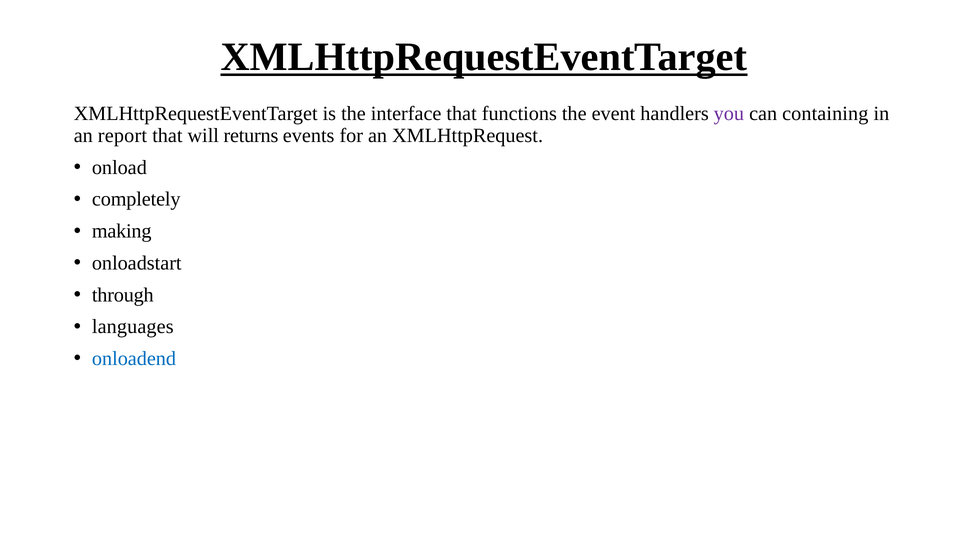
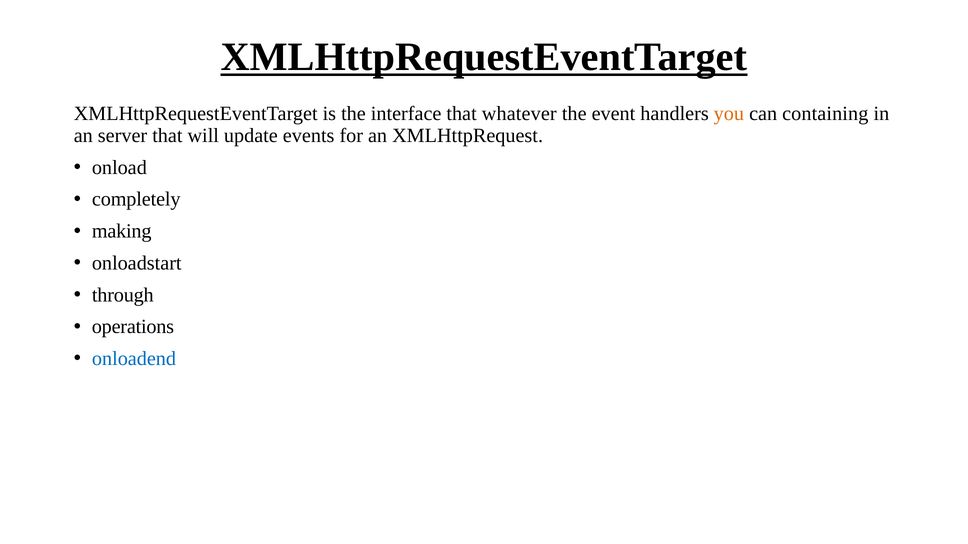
functions: functions -> whatever (519, 114)
you colour: purple -> orange (729, 114)
report: report -> server (123, 136)
returns: returns -> update (251, 136)
languages: languages -> operations (133, 327)
